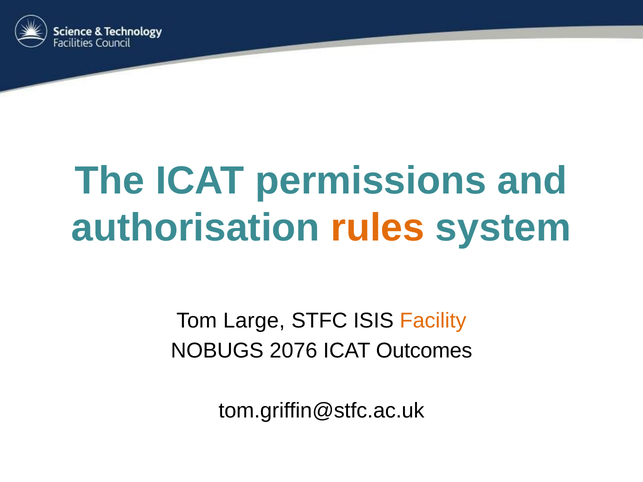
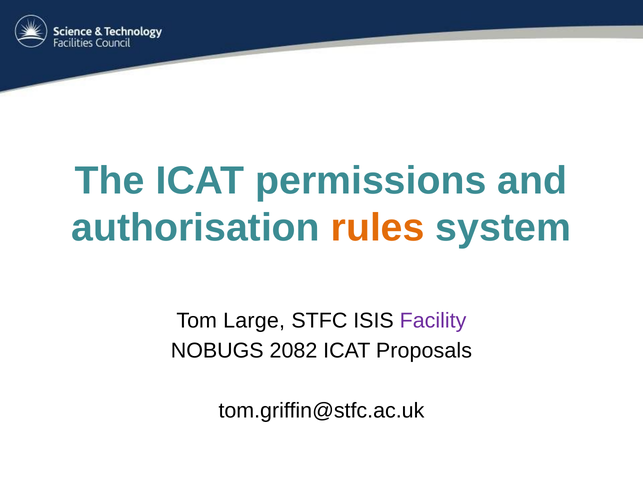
Facility colour: orange -> purple (433, 321)
2076: 2076 -> 2082 (293, 351)
Outcomes: Outcomes -> Proposals (424, 351)
